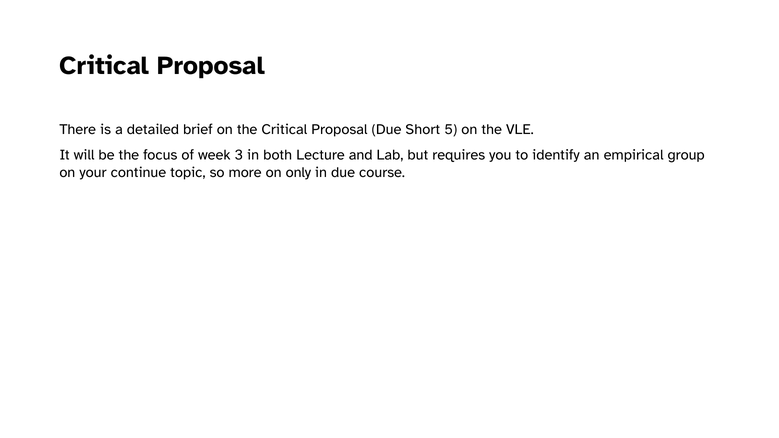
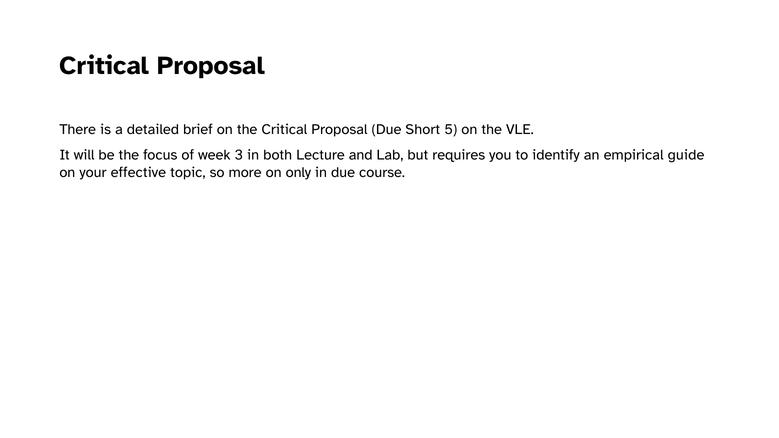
group: group -> guide (686, 155)
continue: continue -> effective (138, 173)
